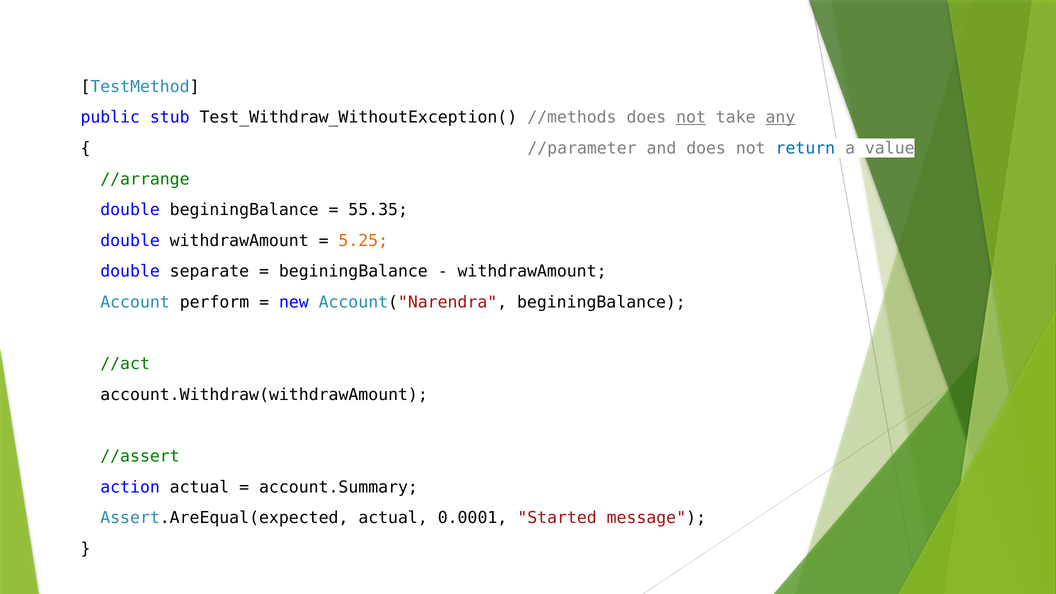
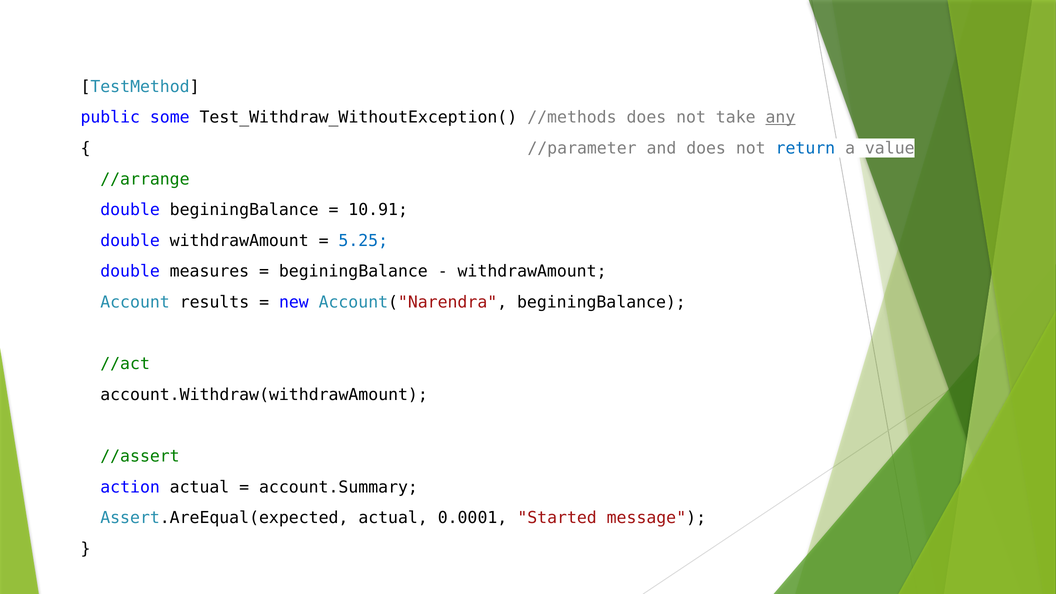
stub: stub -> some (170, 117)
not underline: present -> none (691, 117)
55.35: 55.35 -> 10.91 (378, 210)
5.25 colour: orange -> blue (363, 241)
separate: separate -> measures (209, 272)
perform: perform -> results (214, 302)
